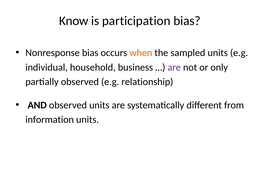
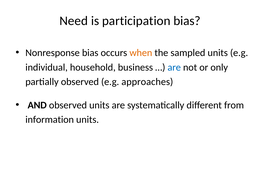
Know: Know -> Need (74, 21)
are colour: purple -> blue (174, 67)
relationship: relationship -> approaches (147, 82)
